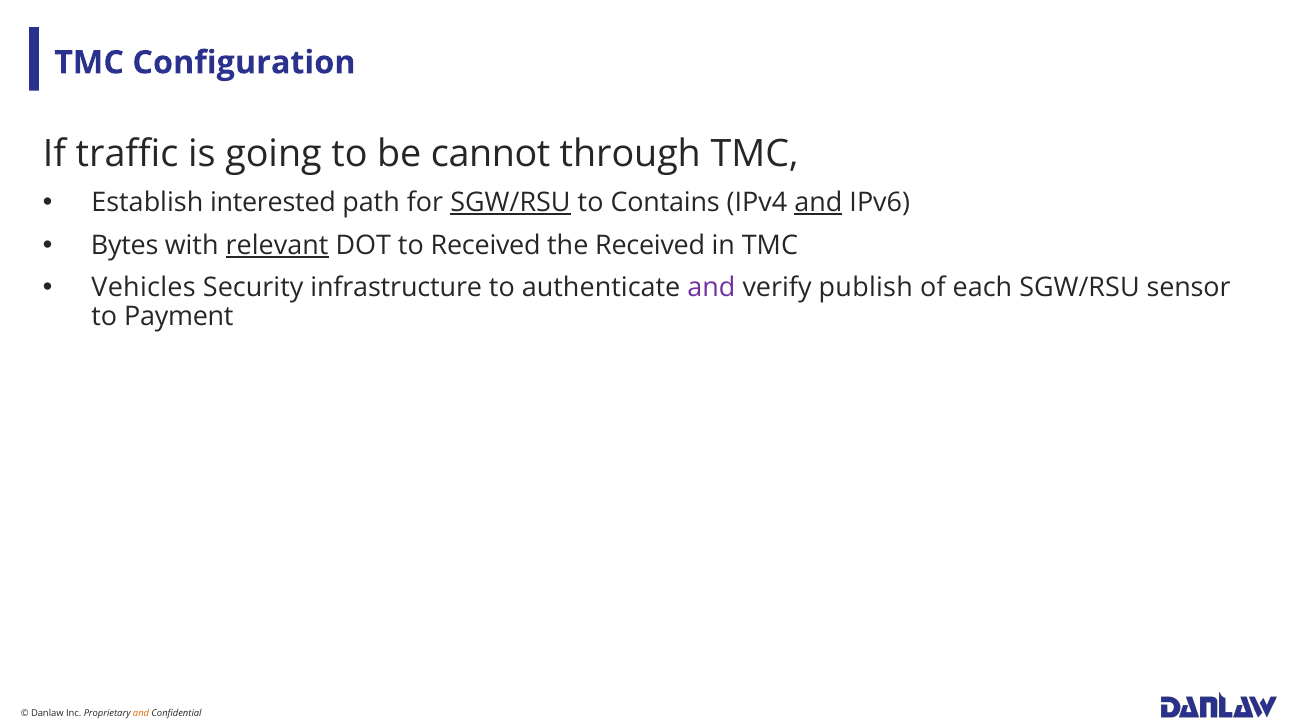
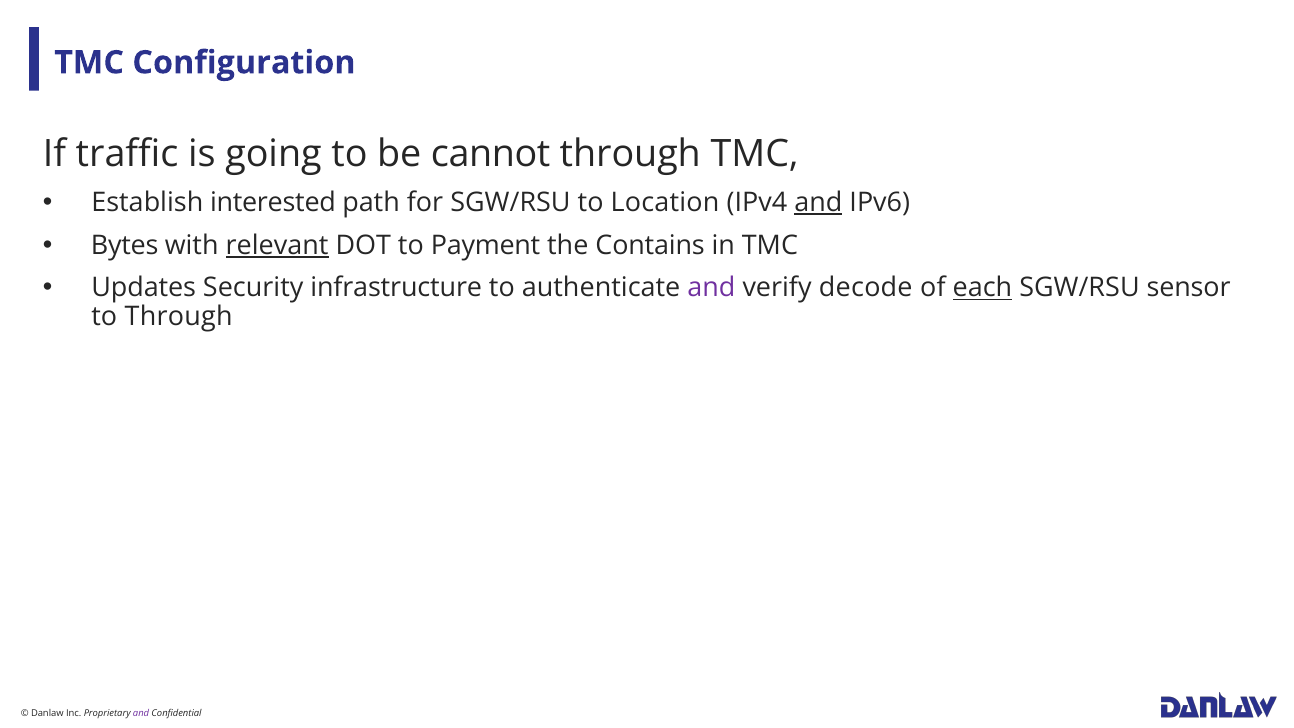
SGW/RSU underline: present -> none (510, 203)
Contains: Contains -> Location (665, 203)
to Received: Received -> Payment (486, 245)
the Received: Received -> Contains (650, 245)
Vehicles: Vehicles -> Updates (144, 288)
publish: publish -> decode (866, 288)
each underline: none -> present (982, 288)
to Payment: Payment -> Through (179, 317)
and colour: orange -> purple (141, 713)
